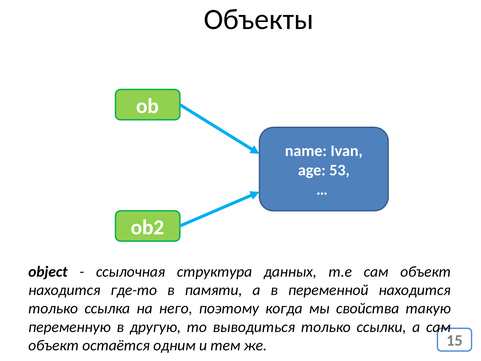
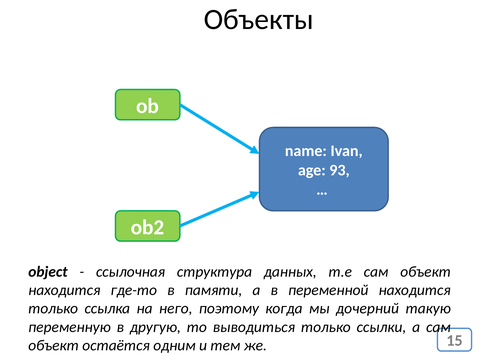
53: 53 -> 93 (339, 170)
свойства: свойства -> дочерний (368, 308)
